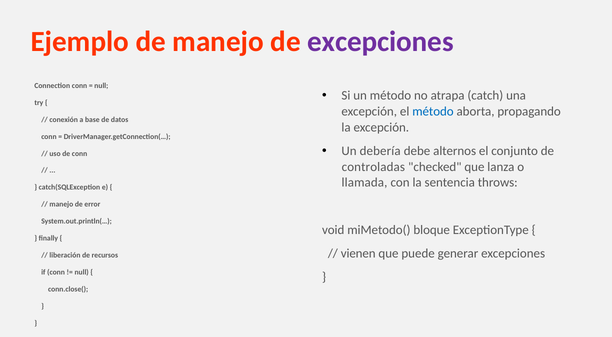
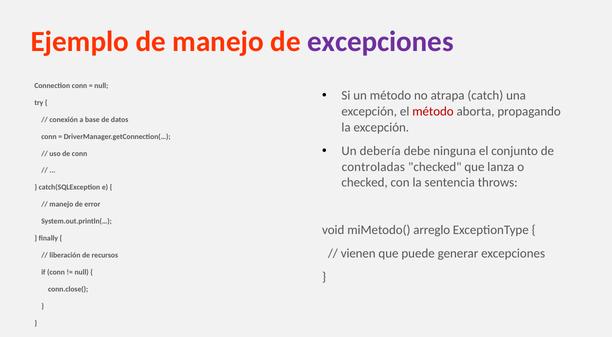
método colour: blue -> red (433, 111)
alternos: alternos -> ninguna (455, 151)
llamada: llamada -> checked (365, 183)
bloque: bloque -> arreglo (432, 230)
